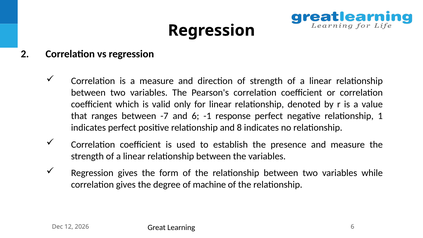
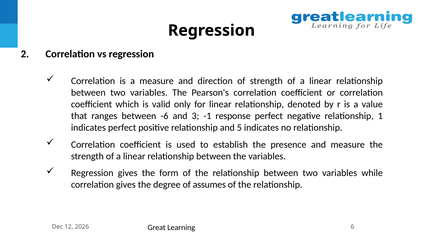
-7: -7 -> -6 (164, 116)
and 6: 6 -> 3 (195, 116)
8: 8 -> 5 (239, 128)
machine: machine -> assumes (209, 185)
